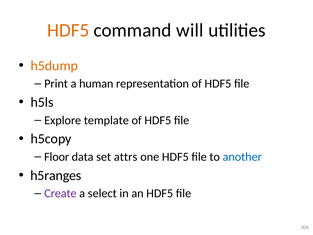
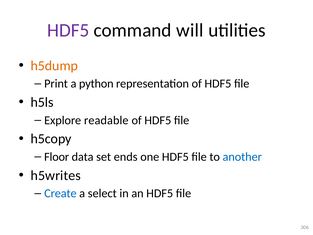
HDF5 colour: orange -> purple (68, 30)
human: human -> python (96, 84)
template: template -> readable (106, 120)
attrs: attrs -> ends (126, 157)
h5ranges: h5ranges -> h5writes (56, 175)
Create colour: purple -> blue (60, 193)
